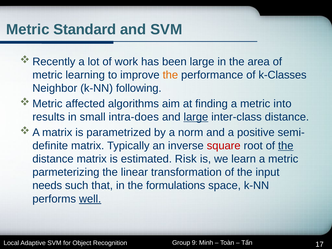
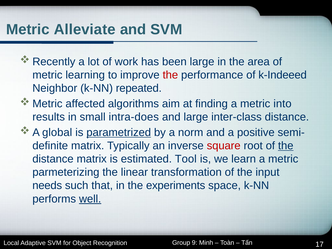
Standard: Standard -> Alleviate (85, 30)
the colour: orange -> red (170, 75)
k-Classes: k-Classes -> k-Indeeed (283, 75)
following: following -> repeated (139, 88)
large underline: present -> none (196, 117)
matrix: matrix -> global (57, 132)
parametrized underline: none -> present (119, 132)
Risk: Risk -> Tool (186, 159)
formulations: formulations -> experiments (176, 186)
